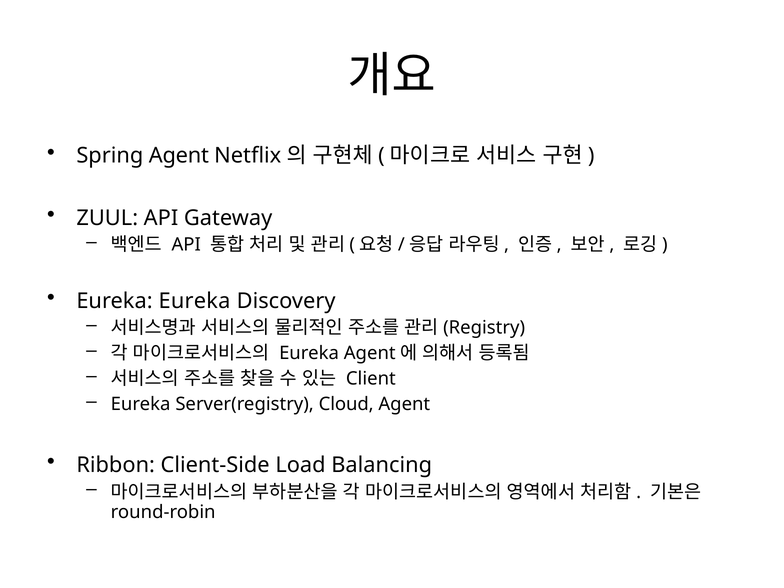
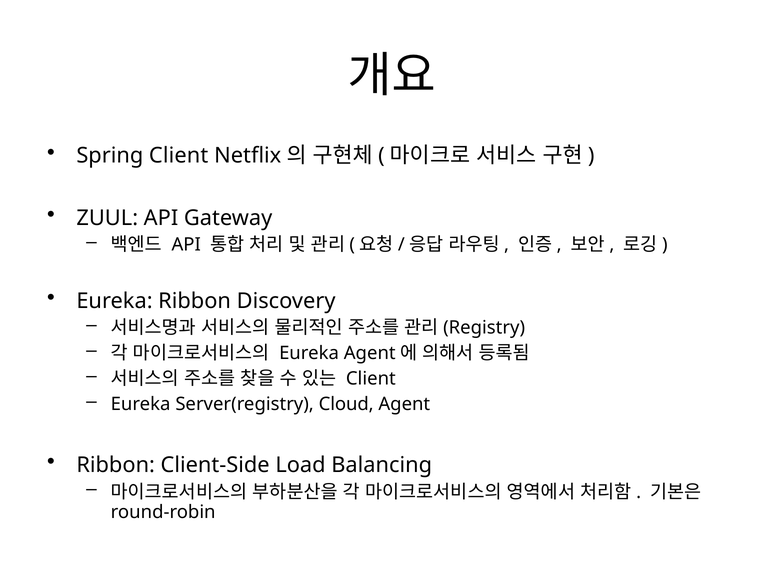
Spring Agent: Agent -> Client (179, 156)
Eureka Eureka: Eureka -> Ribbon (195, 301)
